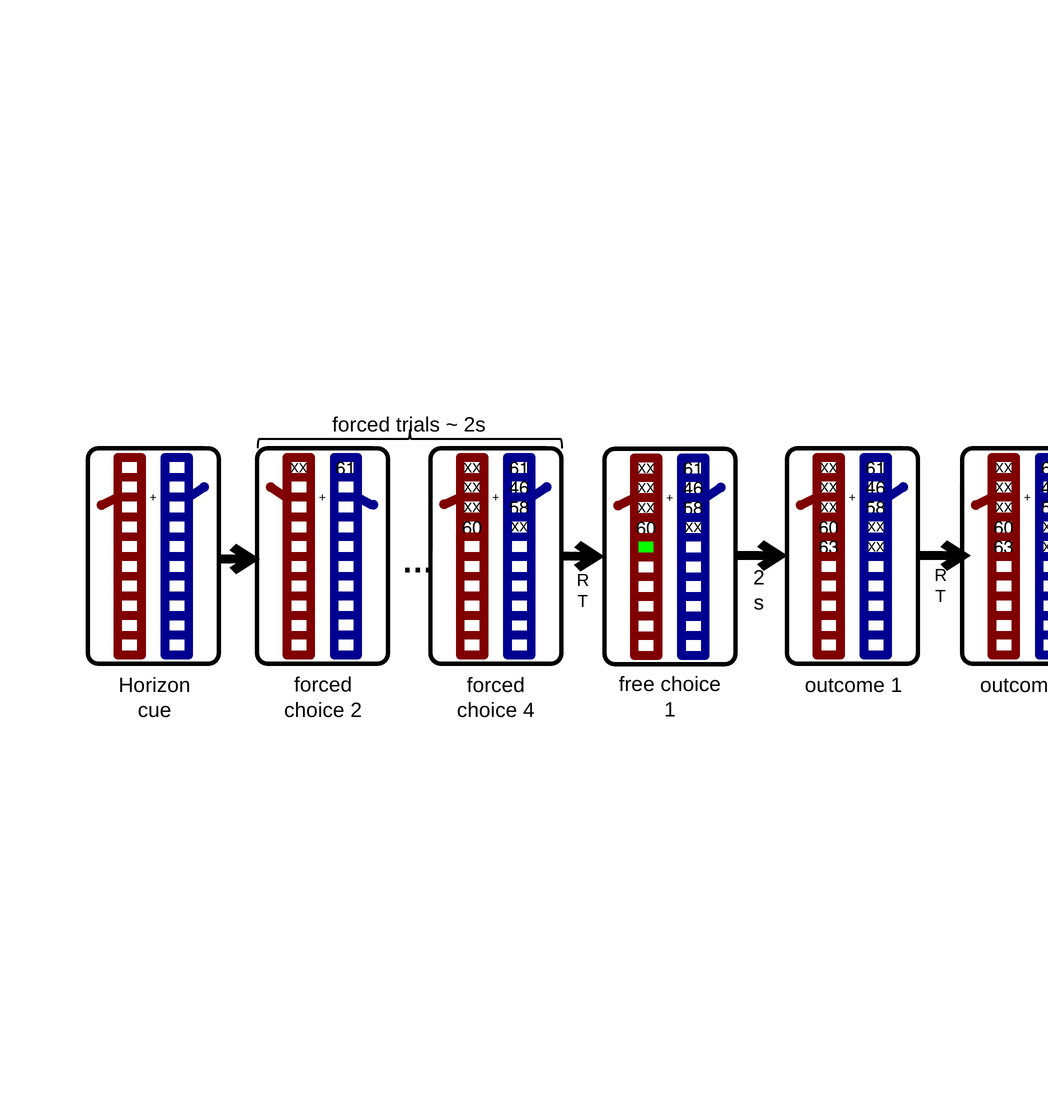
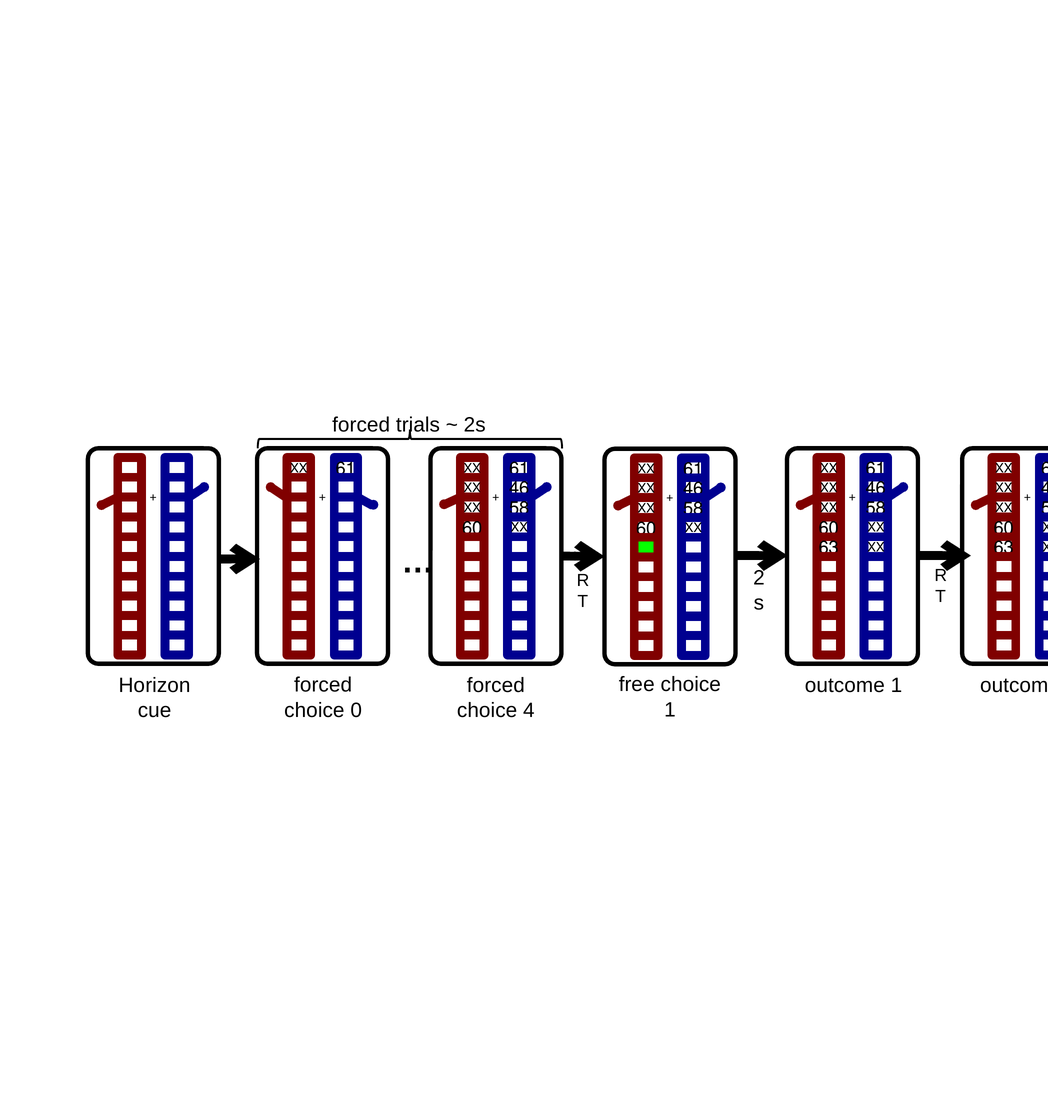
choice 2: 2 -> 0 (356, 710)
